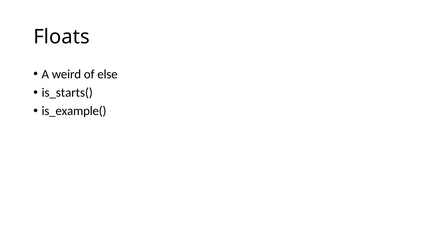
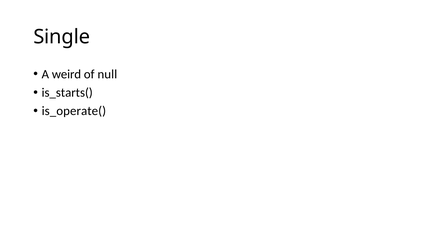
Floats: Floats -> Single (62, 37)
else: else -> null (107, 74)
is_example(: is_example( -> is_operate( (74, 111)
